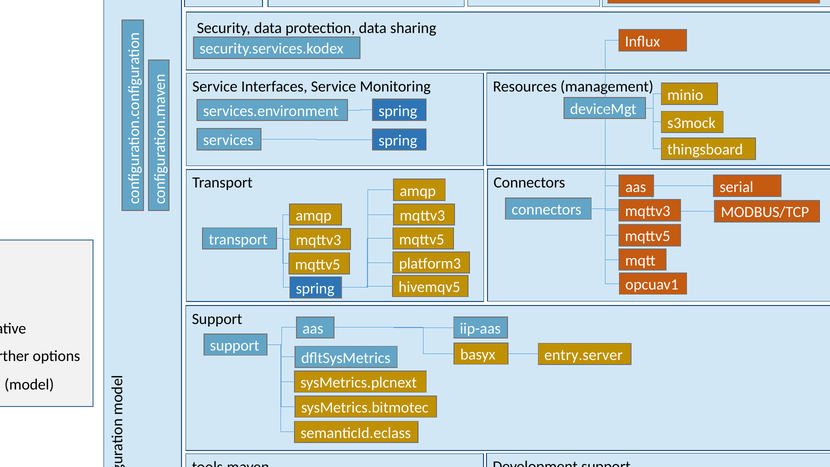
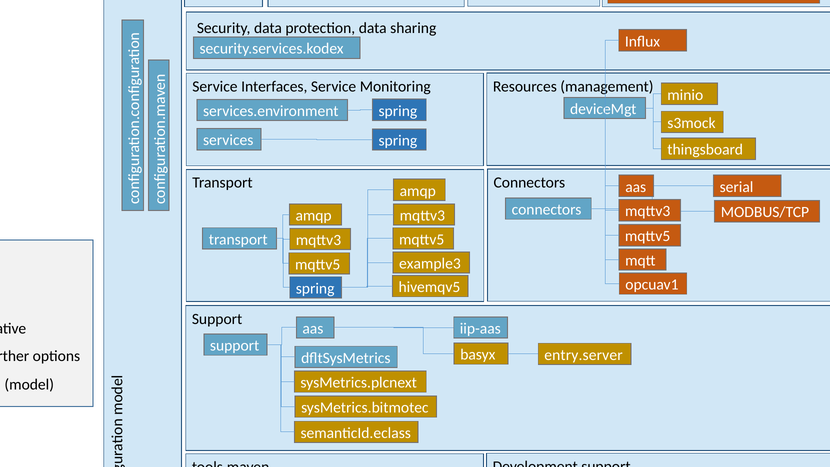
platform3: platform3 -> example3 (430, 264)
